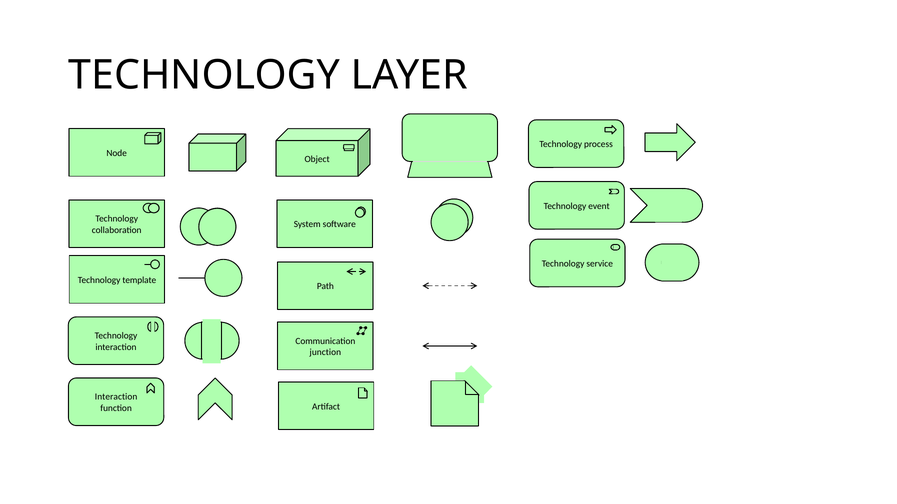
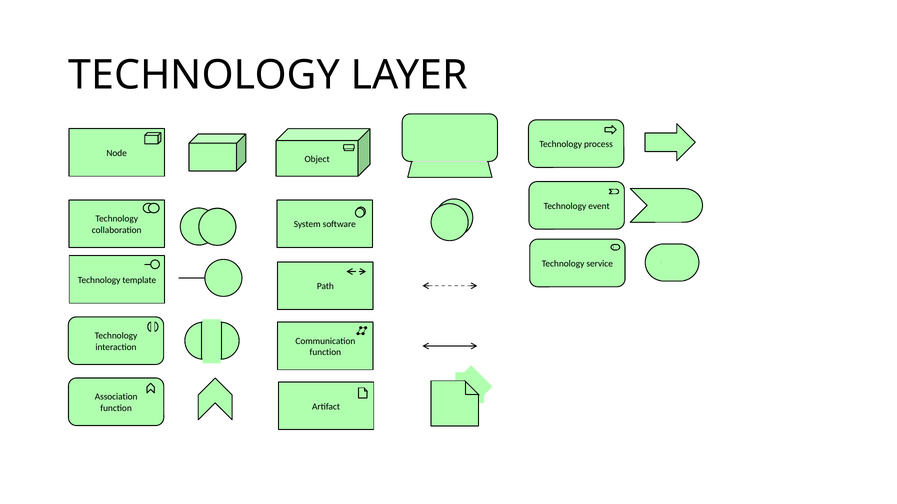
junction: junction -> function (325, 353)
Interaction: Interaction -> Association (116, 397)
